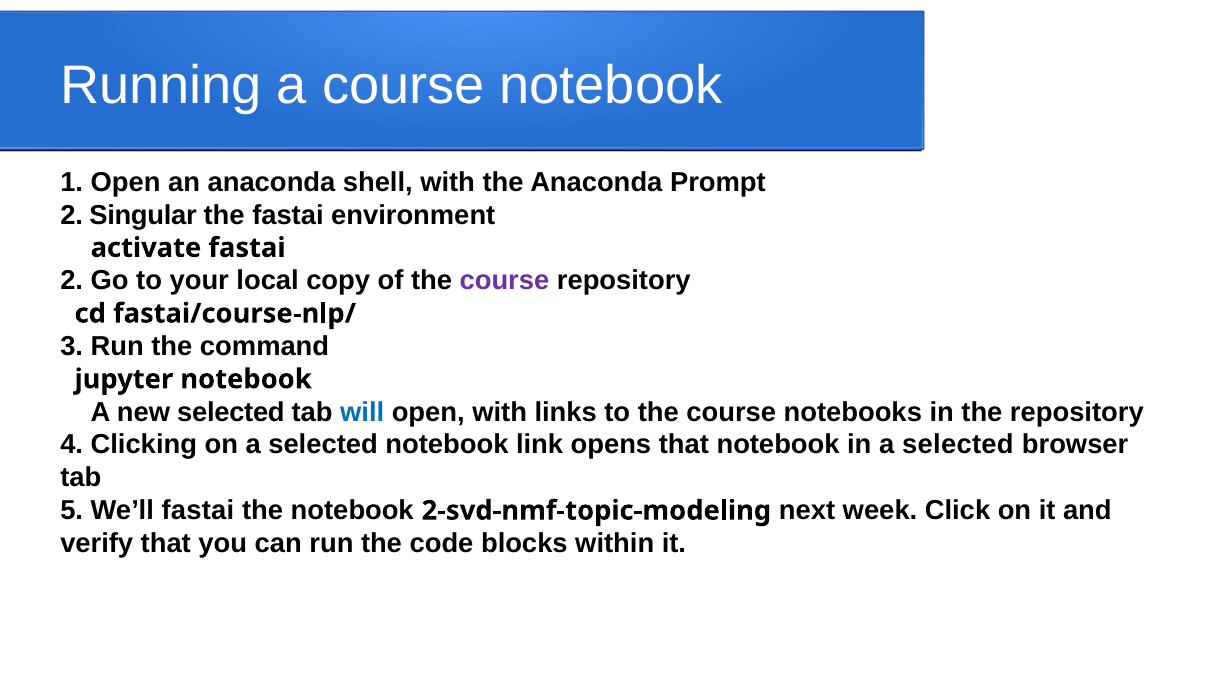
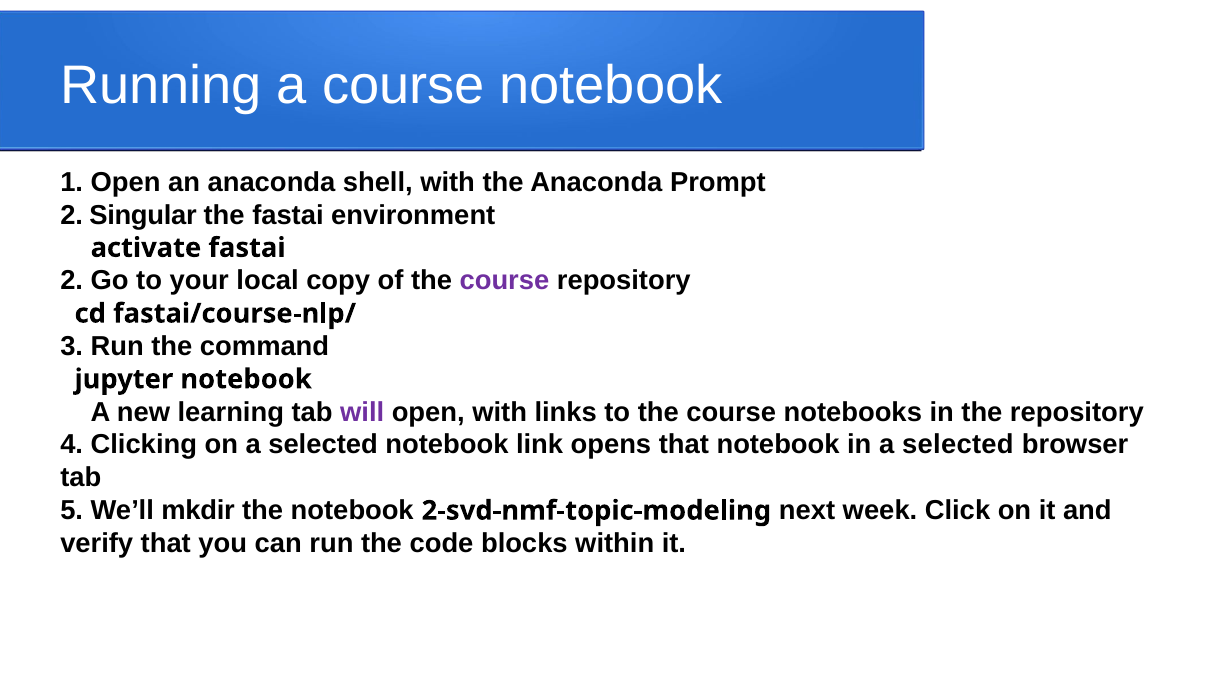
new selected: selected -> learning (231, 412)
will colour: blue -> purple (362, 412)
We’ll fastai: fastai -> mkdir (198, 511)
